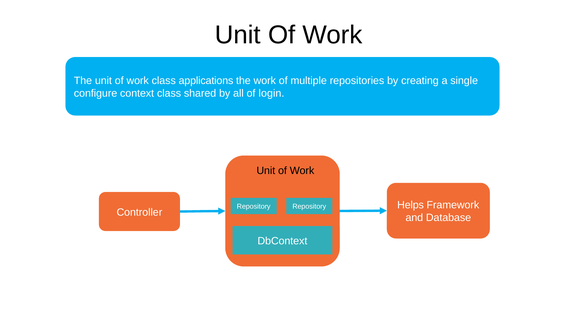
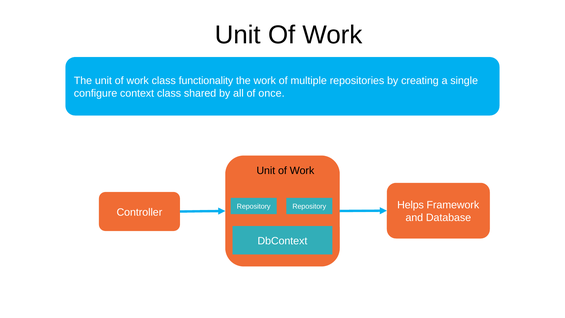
applications: applications -> functionality (206, 81)
login: login -> once (271, 93)
